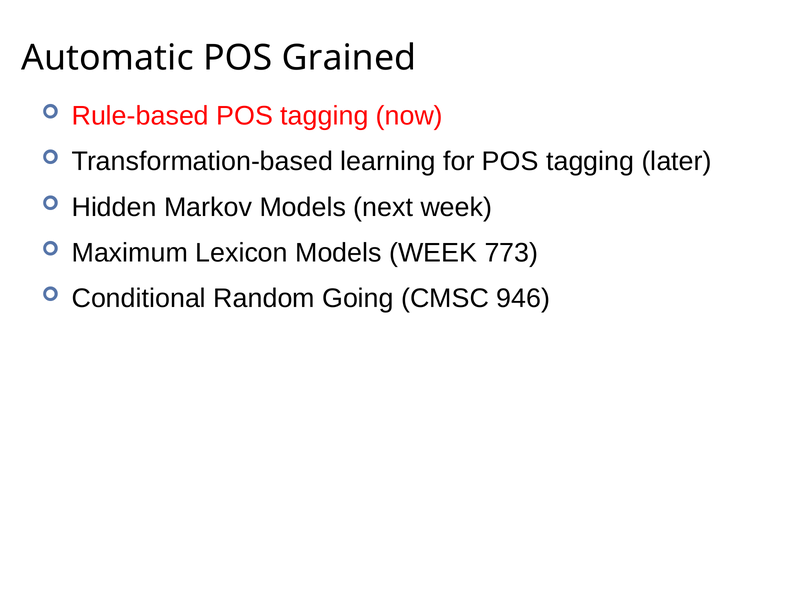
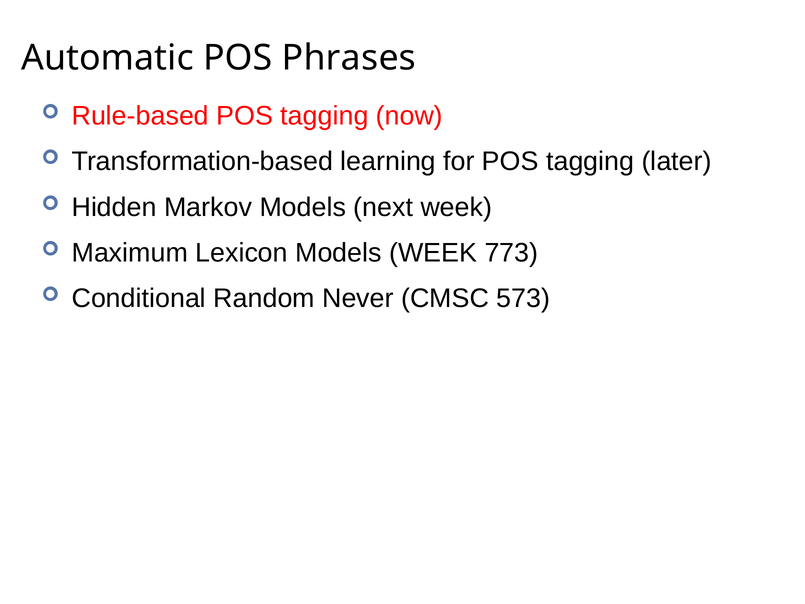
Grained: Grained -> Phrases (349, 58)
Going: Going -> Never (358, 298)
946: 946 -> 573 (523, 298)
